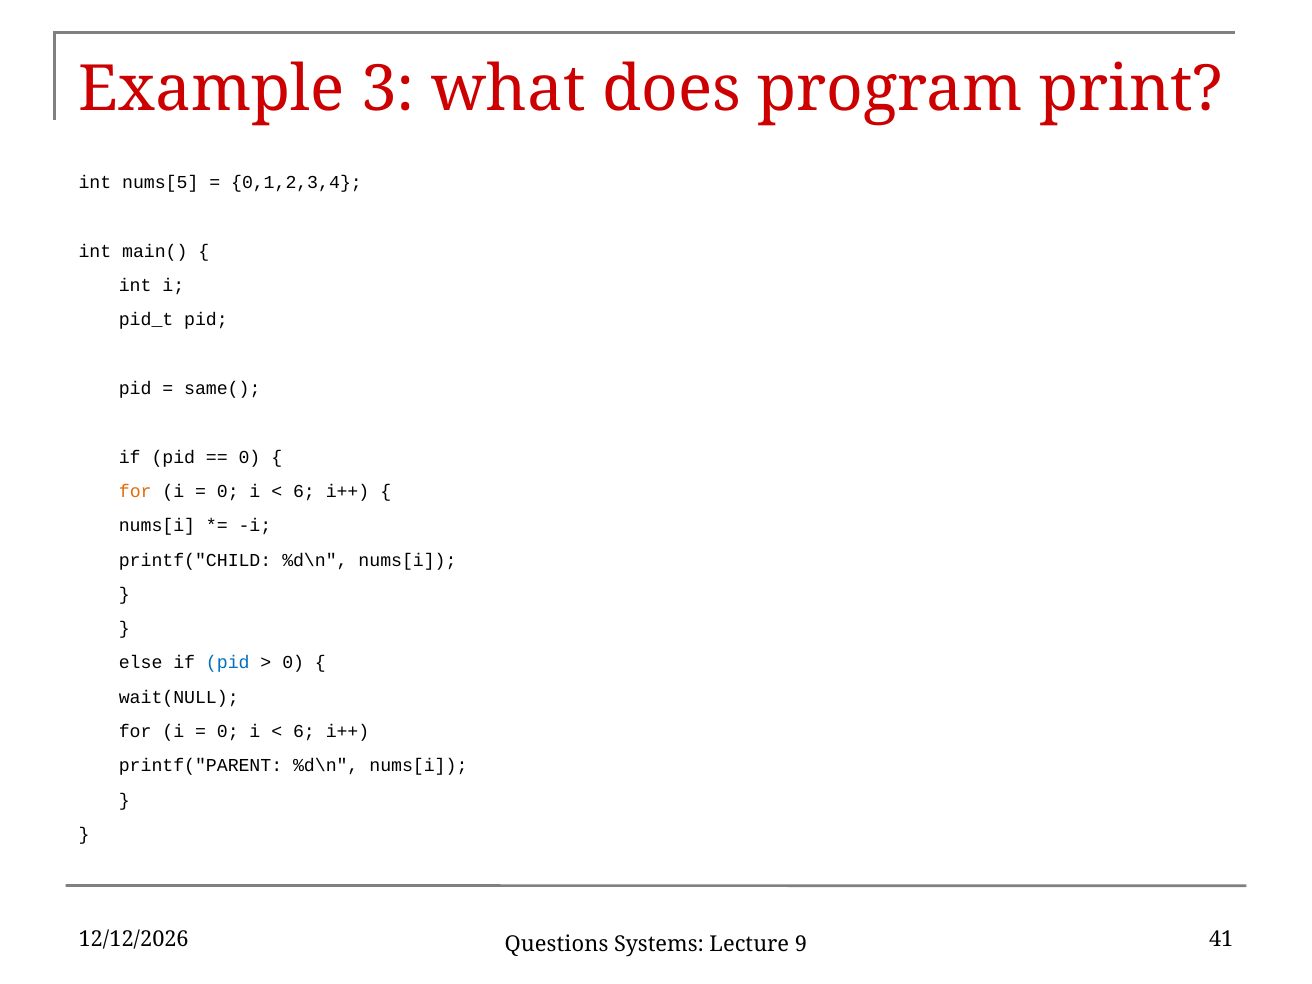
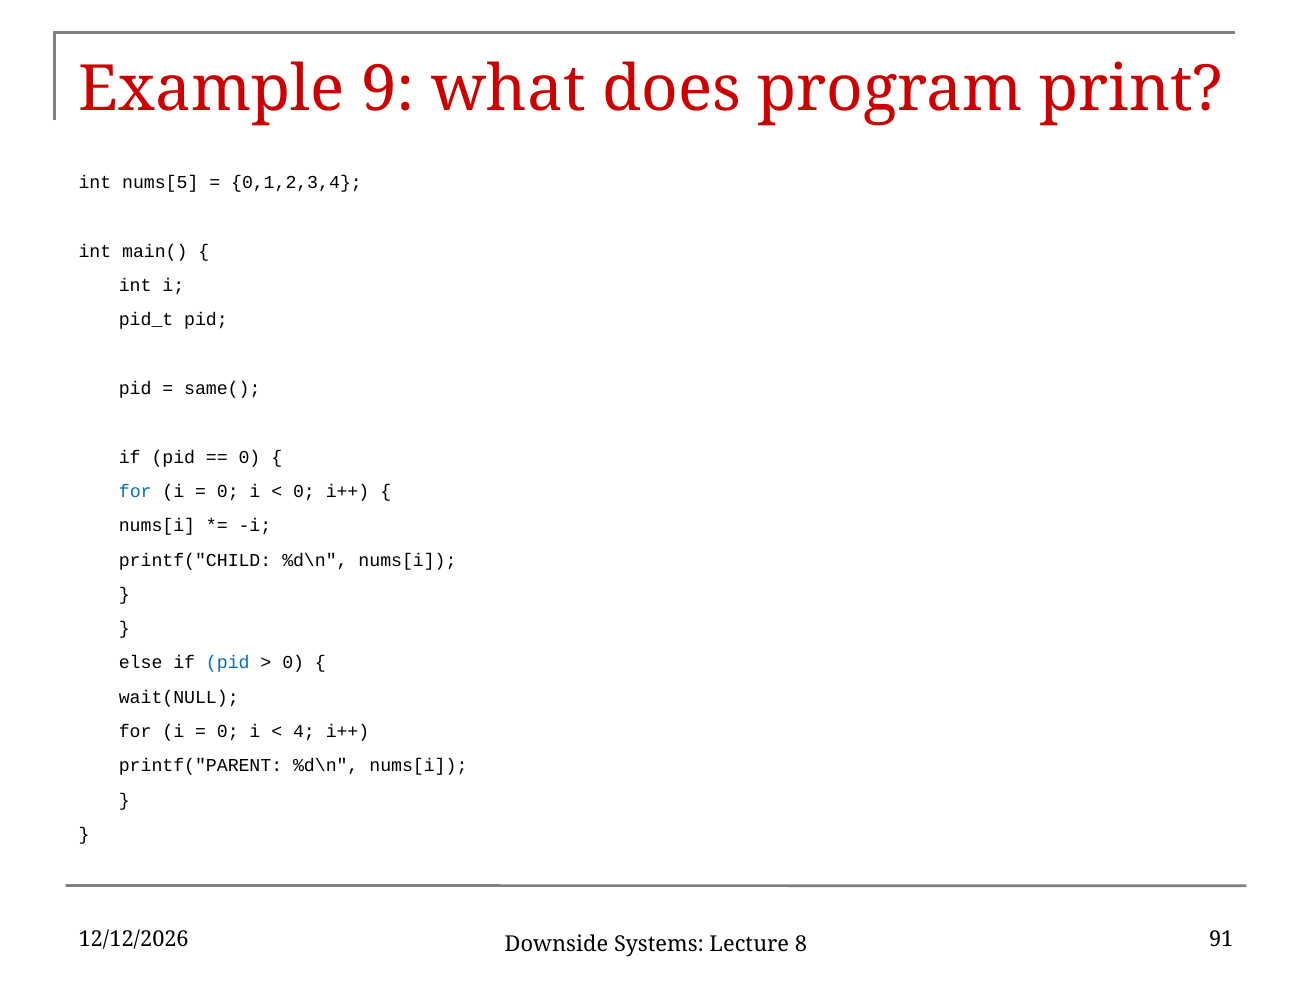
3: 3 -> 9 (388, 89)
for colour: orange -> blue (135, 491)
6: 6 -> 0 (304, 491)
6: 6 -> 4 (304, 732)
41: 41 -> 91 (1221, 940)
Questions: Questions -> Downside (556, 944)
9: 9 -> 8 (801, 944)
